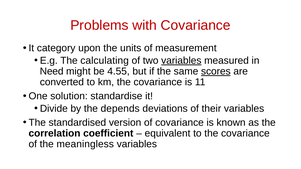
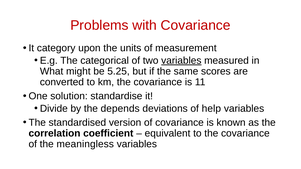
calculating: calculating -> categorical (105, 61)
Need: Need -> What (52, 71)
4.55: 4.55 -> 5.25 (119, 71)
scores underline: present -> none (216, 71)
their: their -> help (211, 109)
